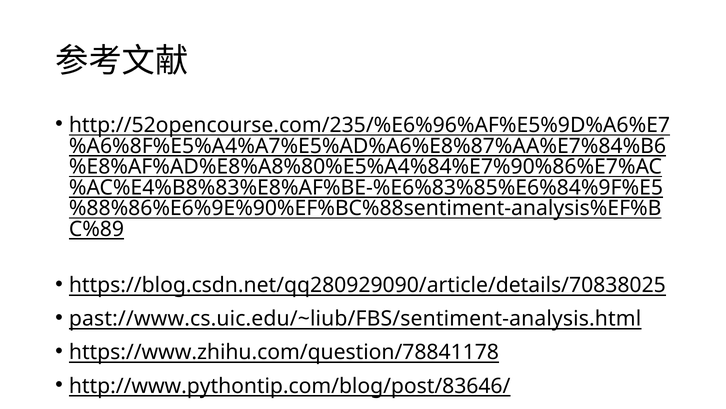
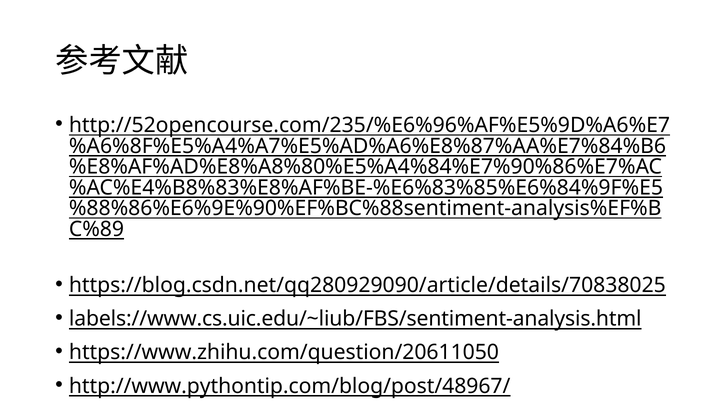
past://www.cs.uic.edu/~liub/FBS/sentiment-analysis.html: past://www.cs.uic.edu/~liub/FBS/sentiment-analysis.html -> labels://www.cs.uic.edu/~liub/FBS/sentiment-analysis.html (355, 318)
https://www.zhihu.com/question/78841178: https://www.zhihu.com/question/78841178 -> https://www.zhihu.com/question/20611050 (284, 352)
http://www.pythontip.com/blog/post/83646/: http://www.pythontip.com/blog/post/83646/ -> http://www.pythontip.com/blog/post/48967/ (290, 385)
